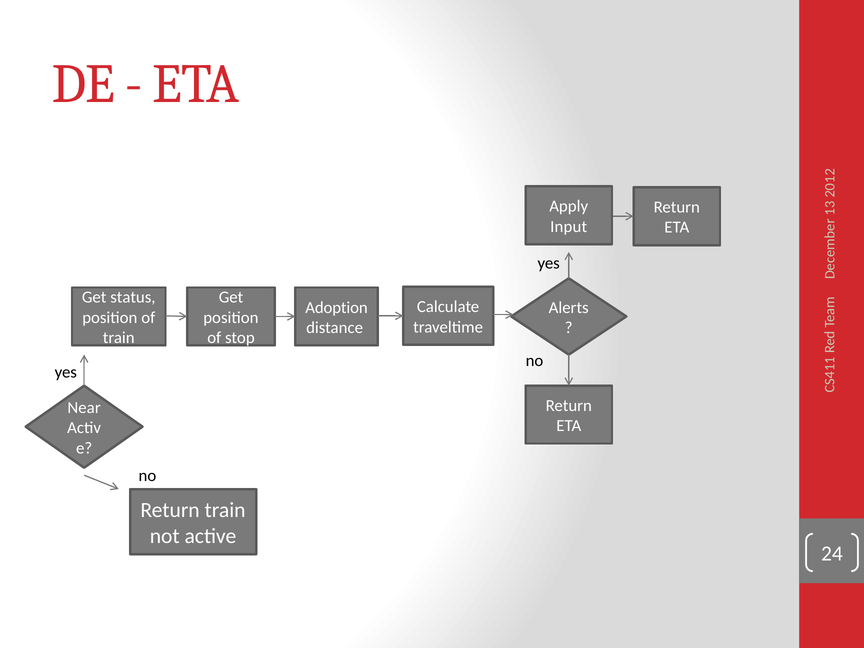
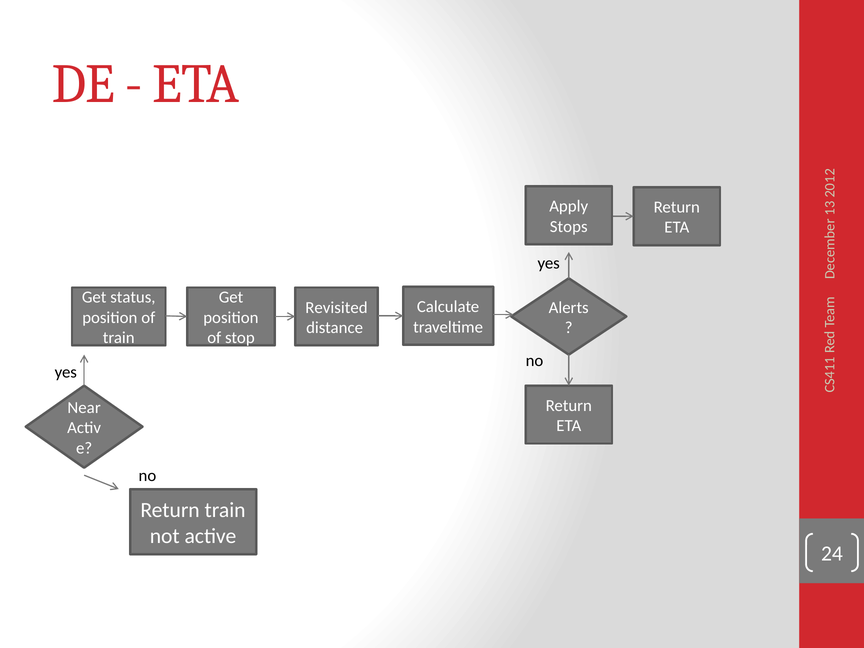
Input: Input -> Stops (569, 227)
Adoption: Adoption -> Revisited (336, 308)
